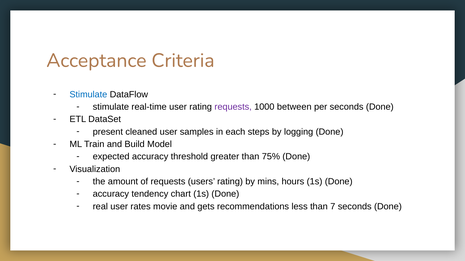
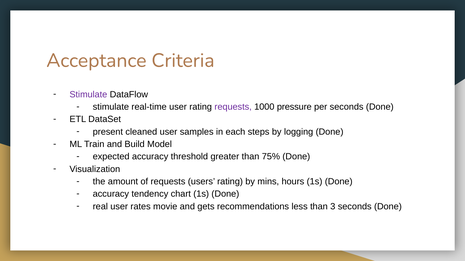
Stimulate colour: blue -> purple (88, 95)
between: between -> pressure (294, 107)
7: 7 -> 3 (333, 207)
